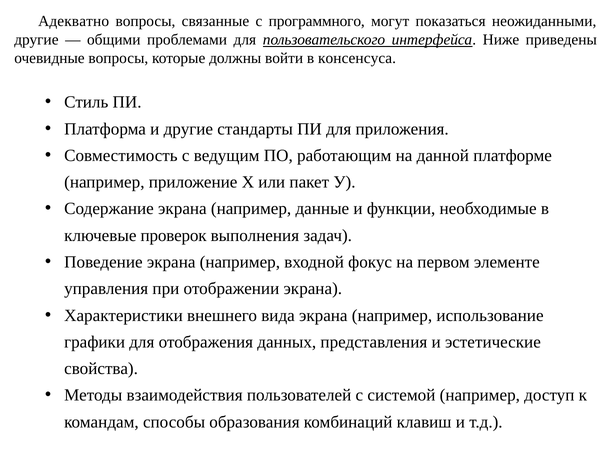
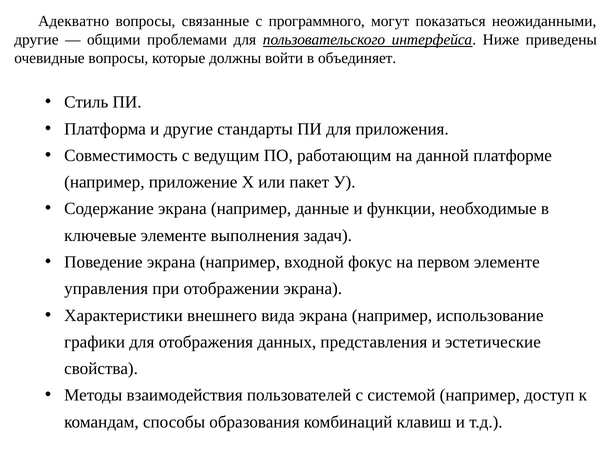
консенсуса: консенсуса -> объединяет (357, 58)
ключевые проверок: проверок -> элементе (174, 236)
